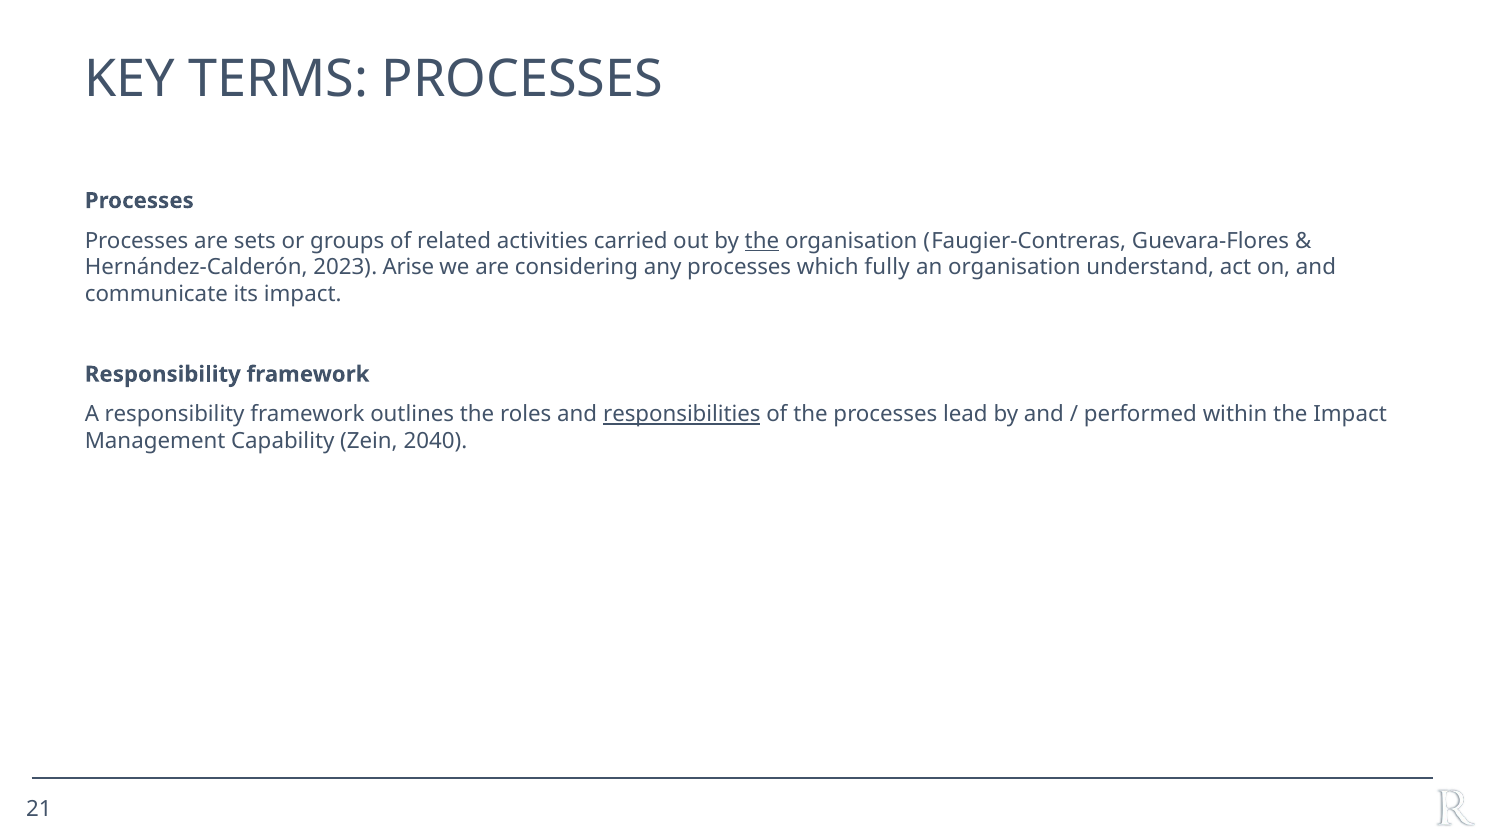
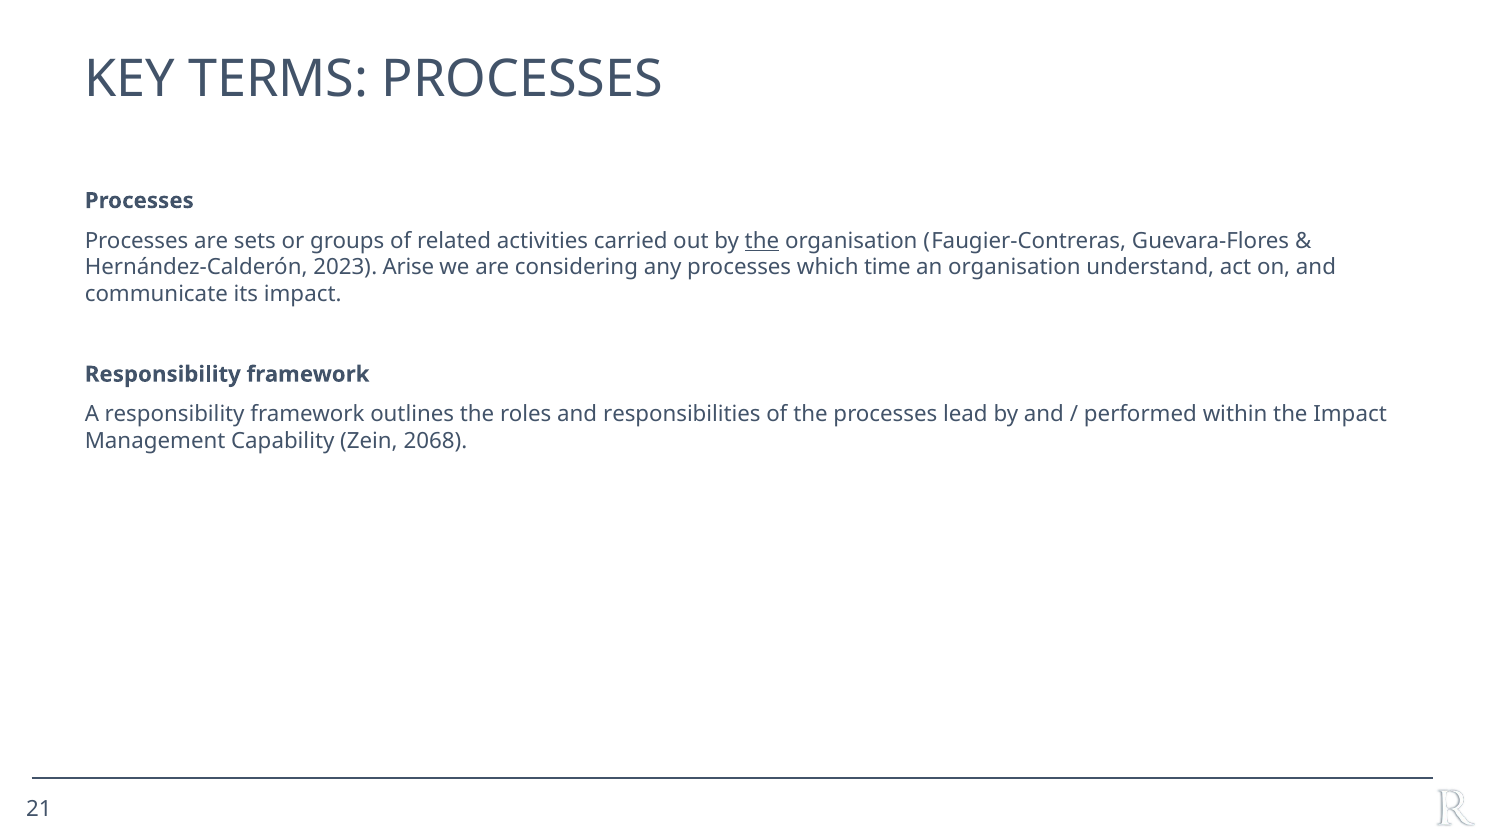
fully: fully -> time (887, 268)
responsibilities underline: present -> none (682, 415)
2040: 2040 -> 2068 (435, 441)
